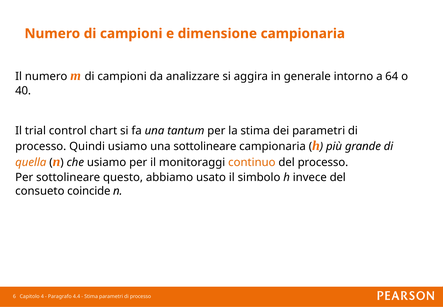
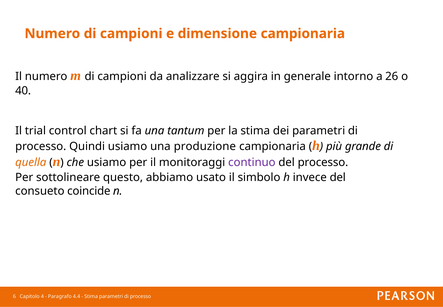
64: 64 -> 26 (392, 76)
una sottolineare: sottolineare -> produzione (205, 146)
continuo colour: orange -> purple (252, 162)
